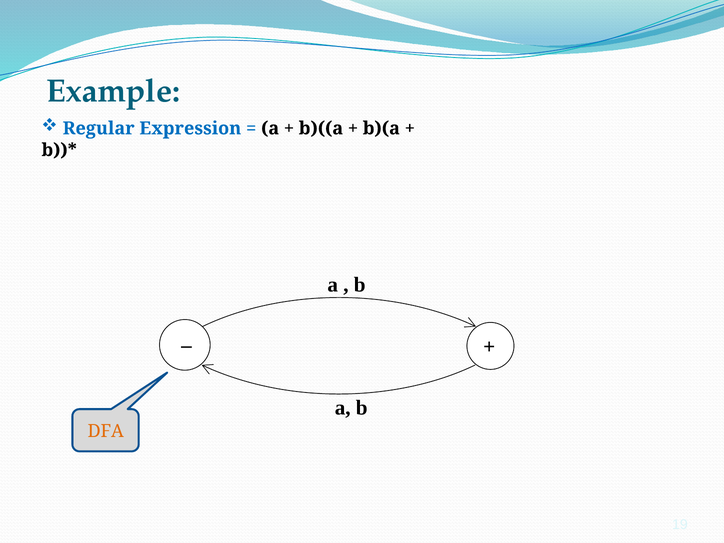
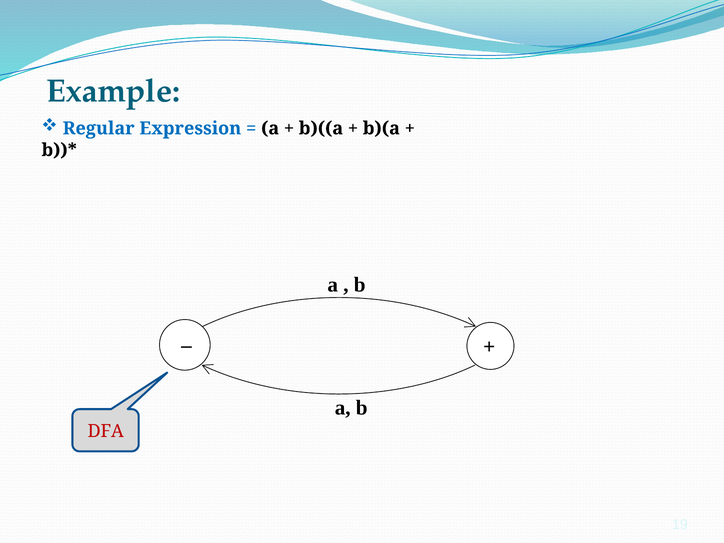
DFA colour: orange -> red (106, 431)
